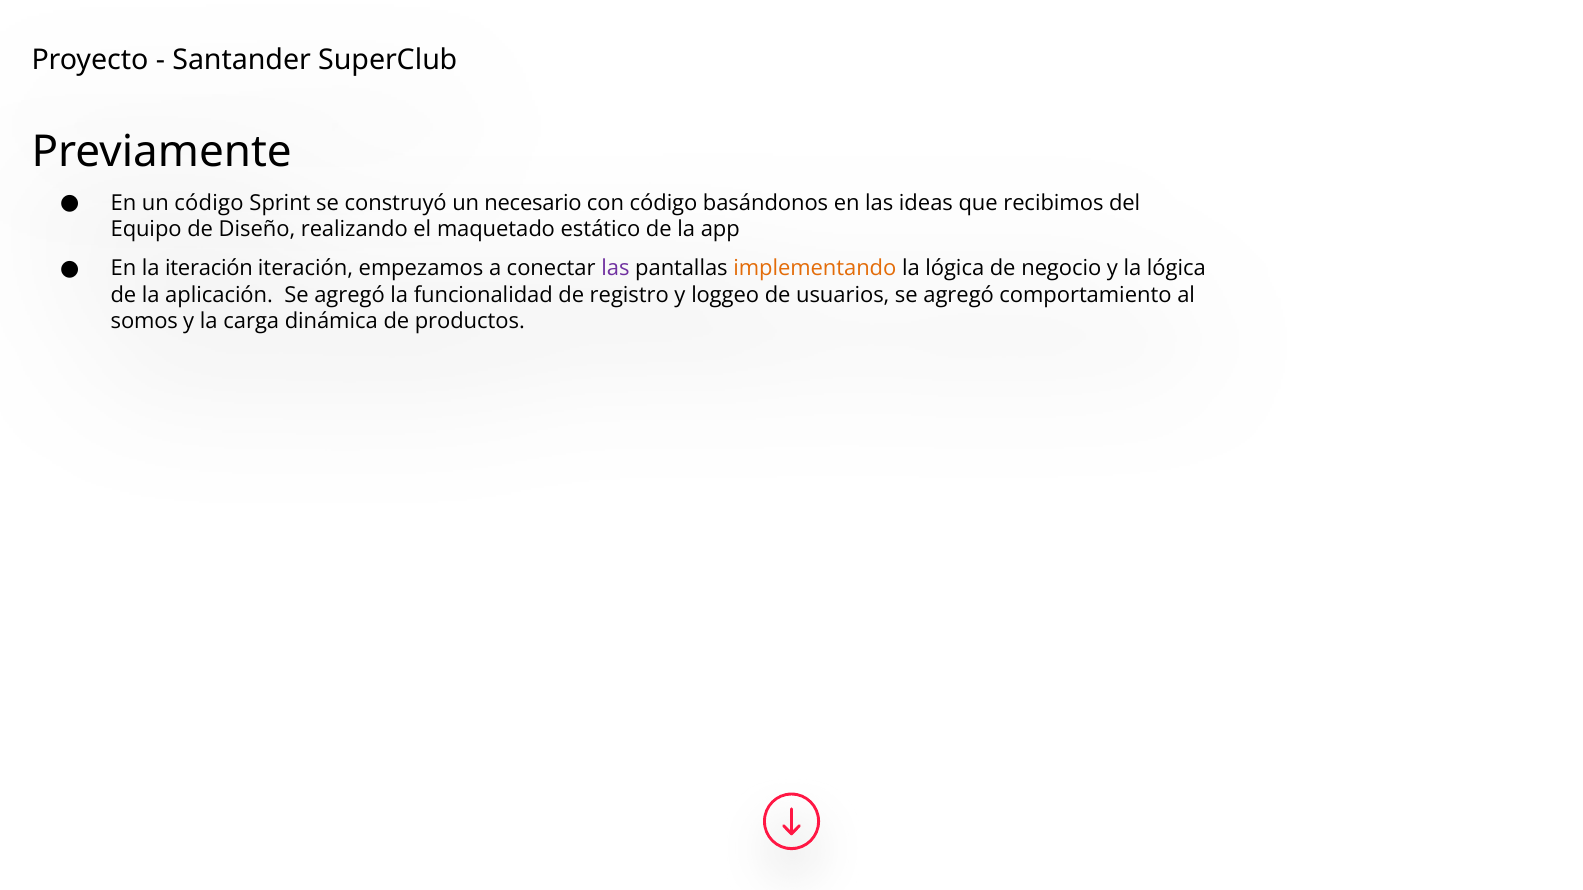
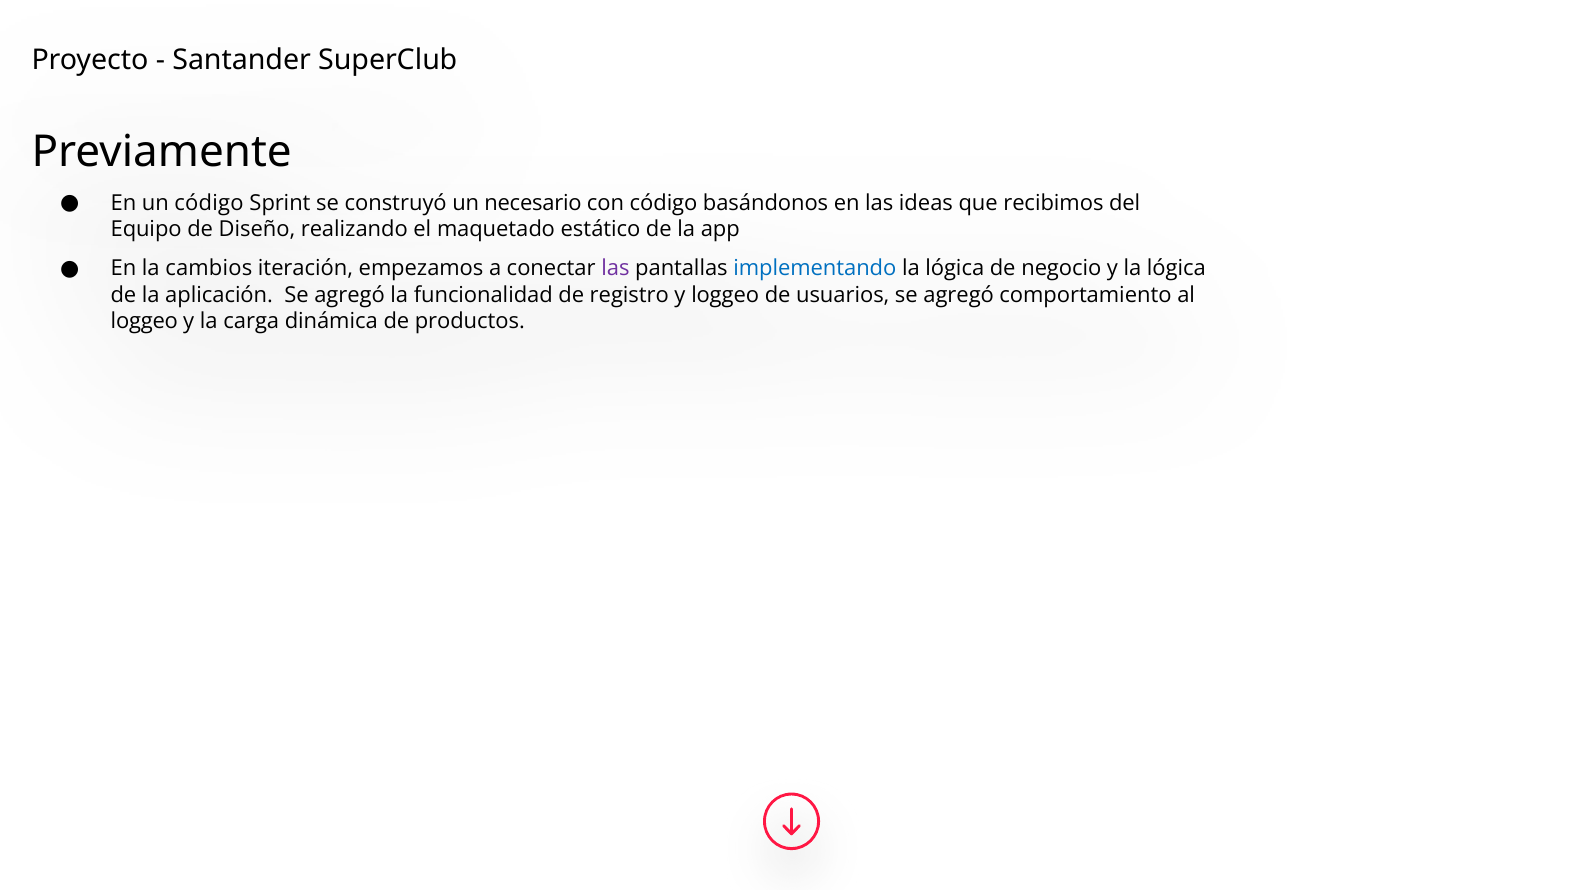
la iteración: iteración -> cambios (209, 269)
implementando colour: orange -> blue (815, 269)
somos: somos -> loggeo (144, 321)
